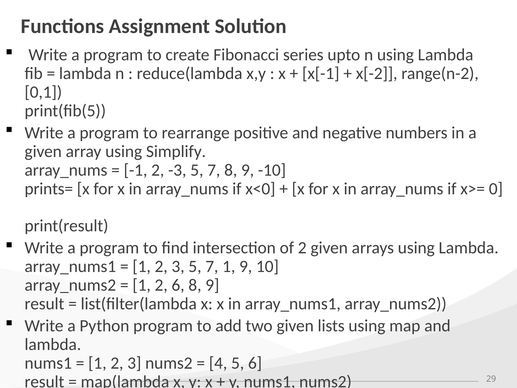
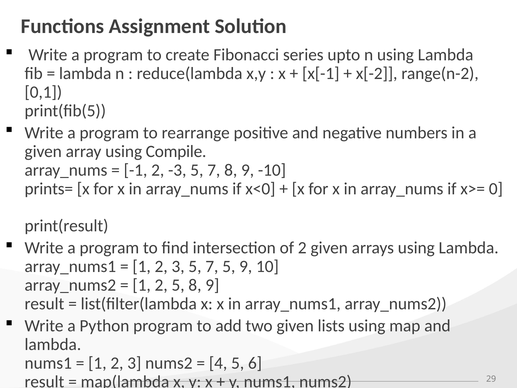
Simplify: Simplify -> Compile (176, 151)
7 1: 1 -> 5 (229, 266)
2 6: 6 -> 5 (178, 285)
